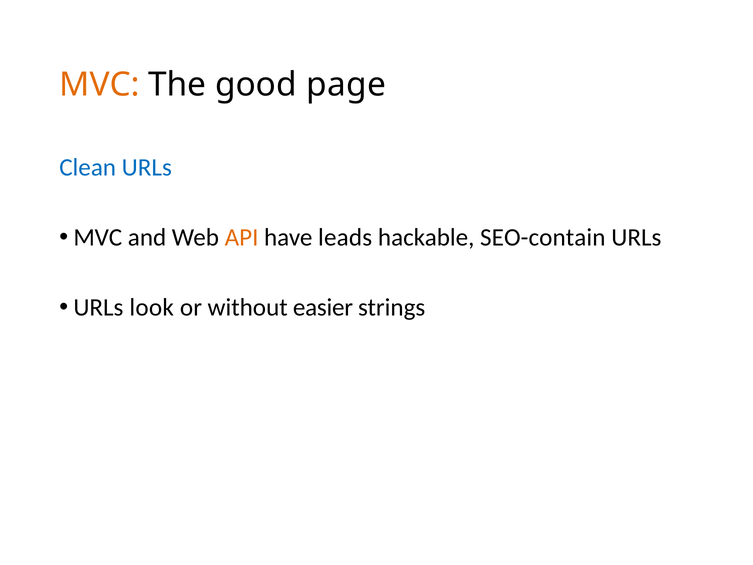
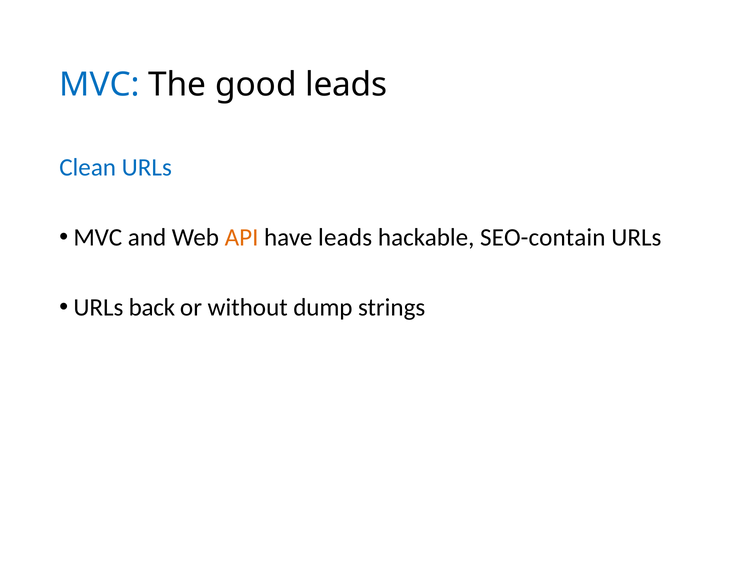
MVC colour: orange -> blue (99, 84)
good page: page -> leads (346, 84)
look: look -> back (152, 307)
easier: easier -> dump (323, 307)
